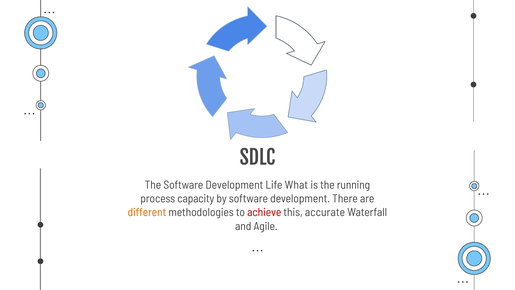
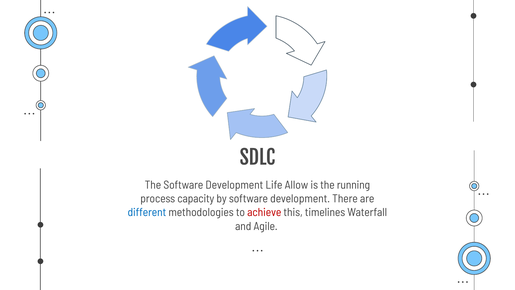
What: What -> Allow (296, 185)
different colour: orange -> blue (147, 212)
accurate: accurate -> timelines (325, 212)
